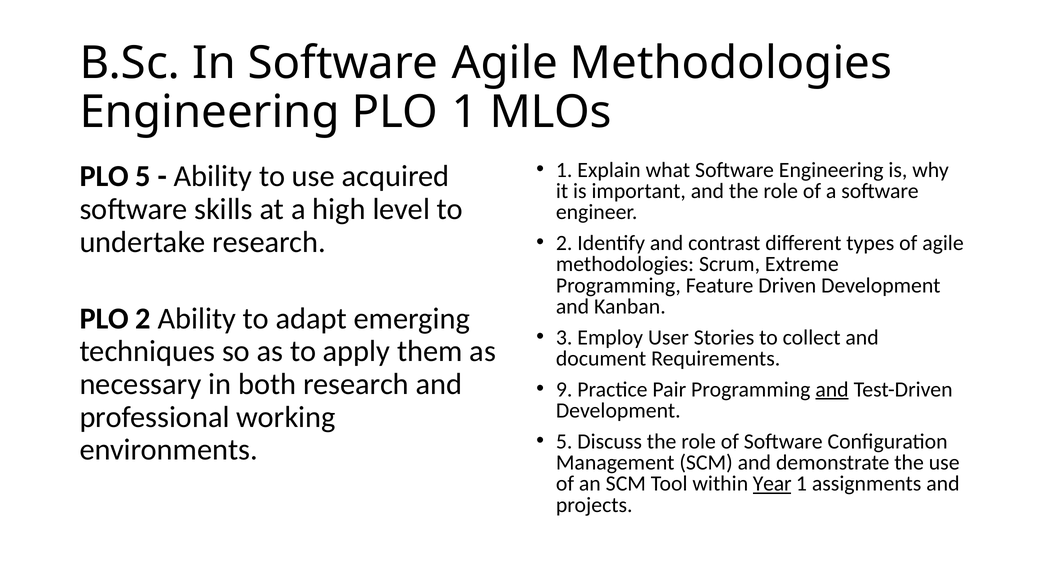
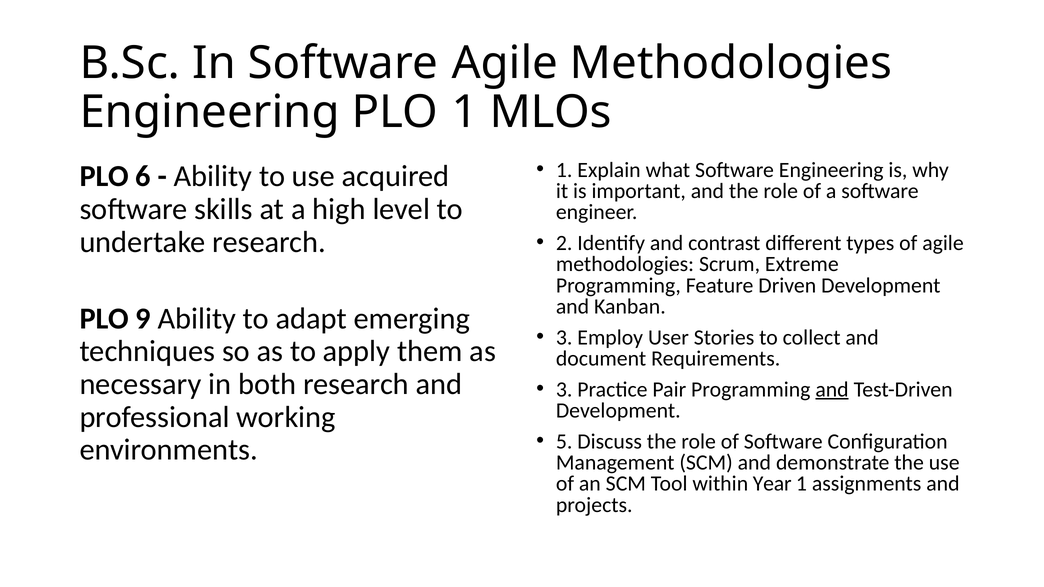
PLO 5: 5 -> 6 (143, 176)
PLO 2: 2 -> 9 (143, 319)
9: 9 -> 3 (564, 390)
Year underline: present -> none (772, 484)
